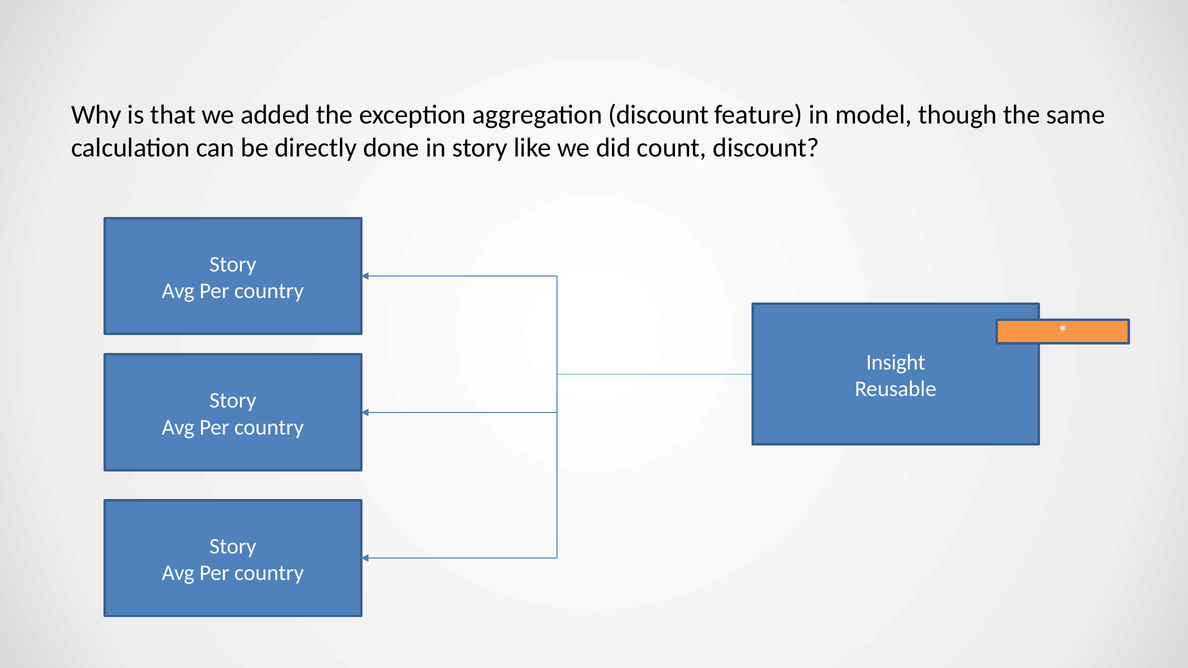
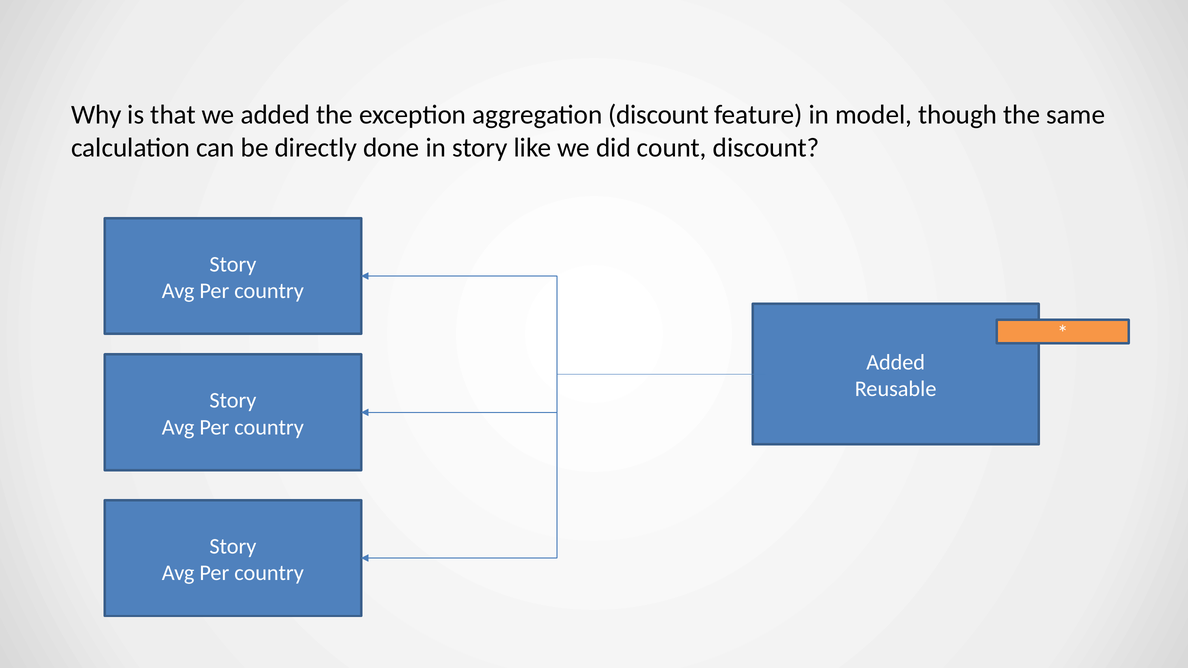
Insight: Insight -> Added (896, 363)
